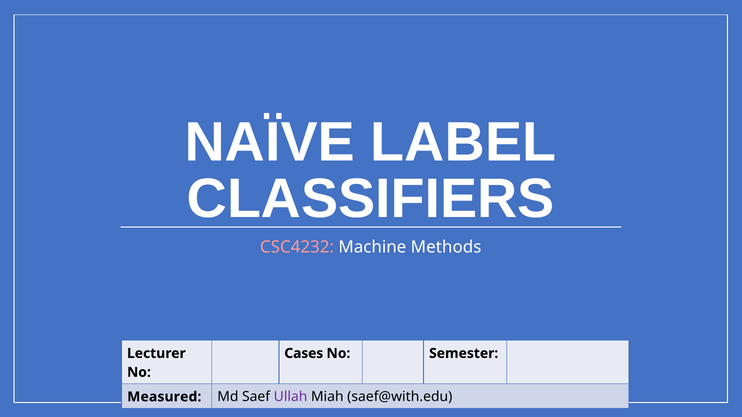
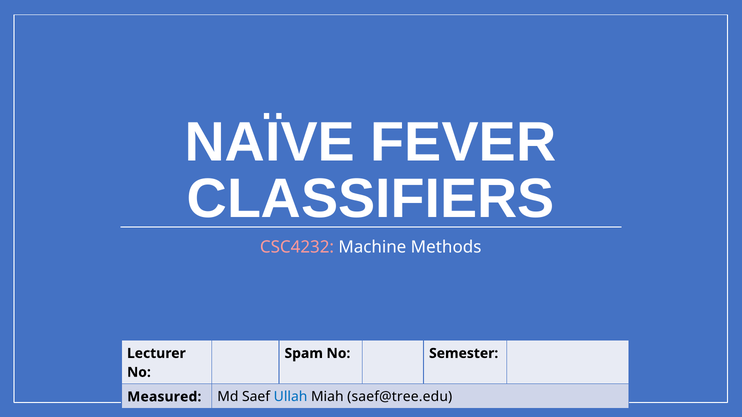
LABEL: LABEL -> FEVER (463, 142)
Cases: Cases -> Spam (304, 354)
Ullah colour: purple -> blue (291, 397)
saef@with.edu: saef@with.edu -> saef@tree.edu (400, 397)
